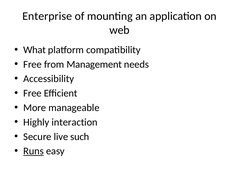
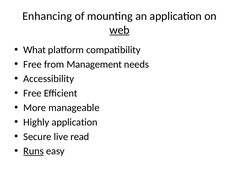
Enterprise: Enterprise -> Enhancing (47, 16)
web underline: none -> present (120, 30)
Highly interaction: interaction -> application (75, 122)
such: such -> read (80, 137)
